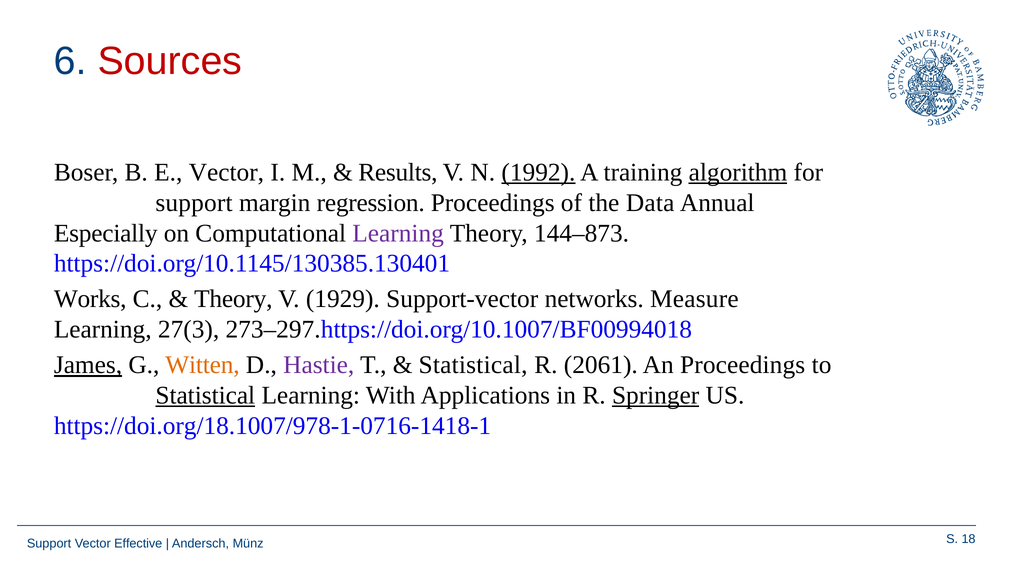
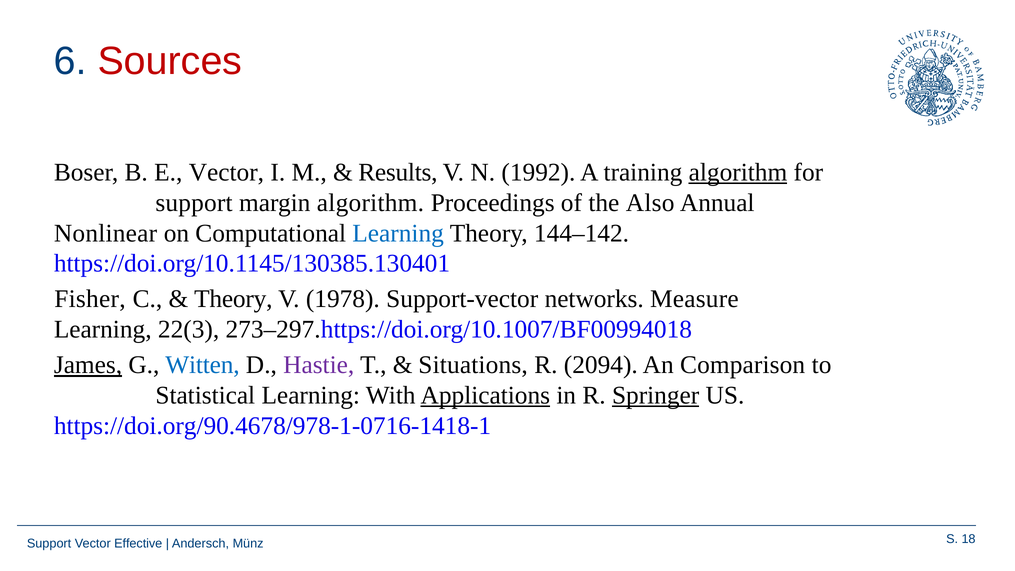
1992 underline: present -> none (538, 172)
margin regression: regression -> algorithm (370, 203)
Data: Data -> Also (650, 203)
Especially: Especially -> Nonlinear (106, 233)
Learning colour: purple -> blue (398, 233)
144–873: 144–873 -> 144–142 (582, 233)
Works: Works -> Fisher (90, 299)
1929: 1929 -> 1978 (343, 299)
27(3: 27(3 -> 22(3 (189, 330)
Witten colour: orange -> blue (203, 365)
Statistical: Statistical -> Situations (473, 365)
2061: 2061 -> 2094 (601, 365)
An Proceedings: Proceedings -> Comparison (743, 365)
Statistical underline: present -> none (205, 396)
Applications underline: none -> present (485, 396)
https://doi.org/18.1007/978-1-0716-1418-1: https://doi.org/18.1007/978-1-0716-1418-1 -> https://doi.org/90.4678/978-1-0716-1418-1 (273, 426)
